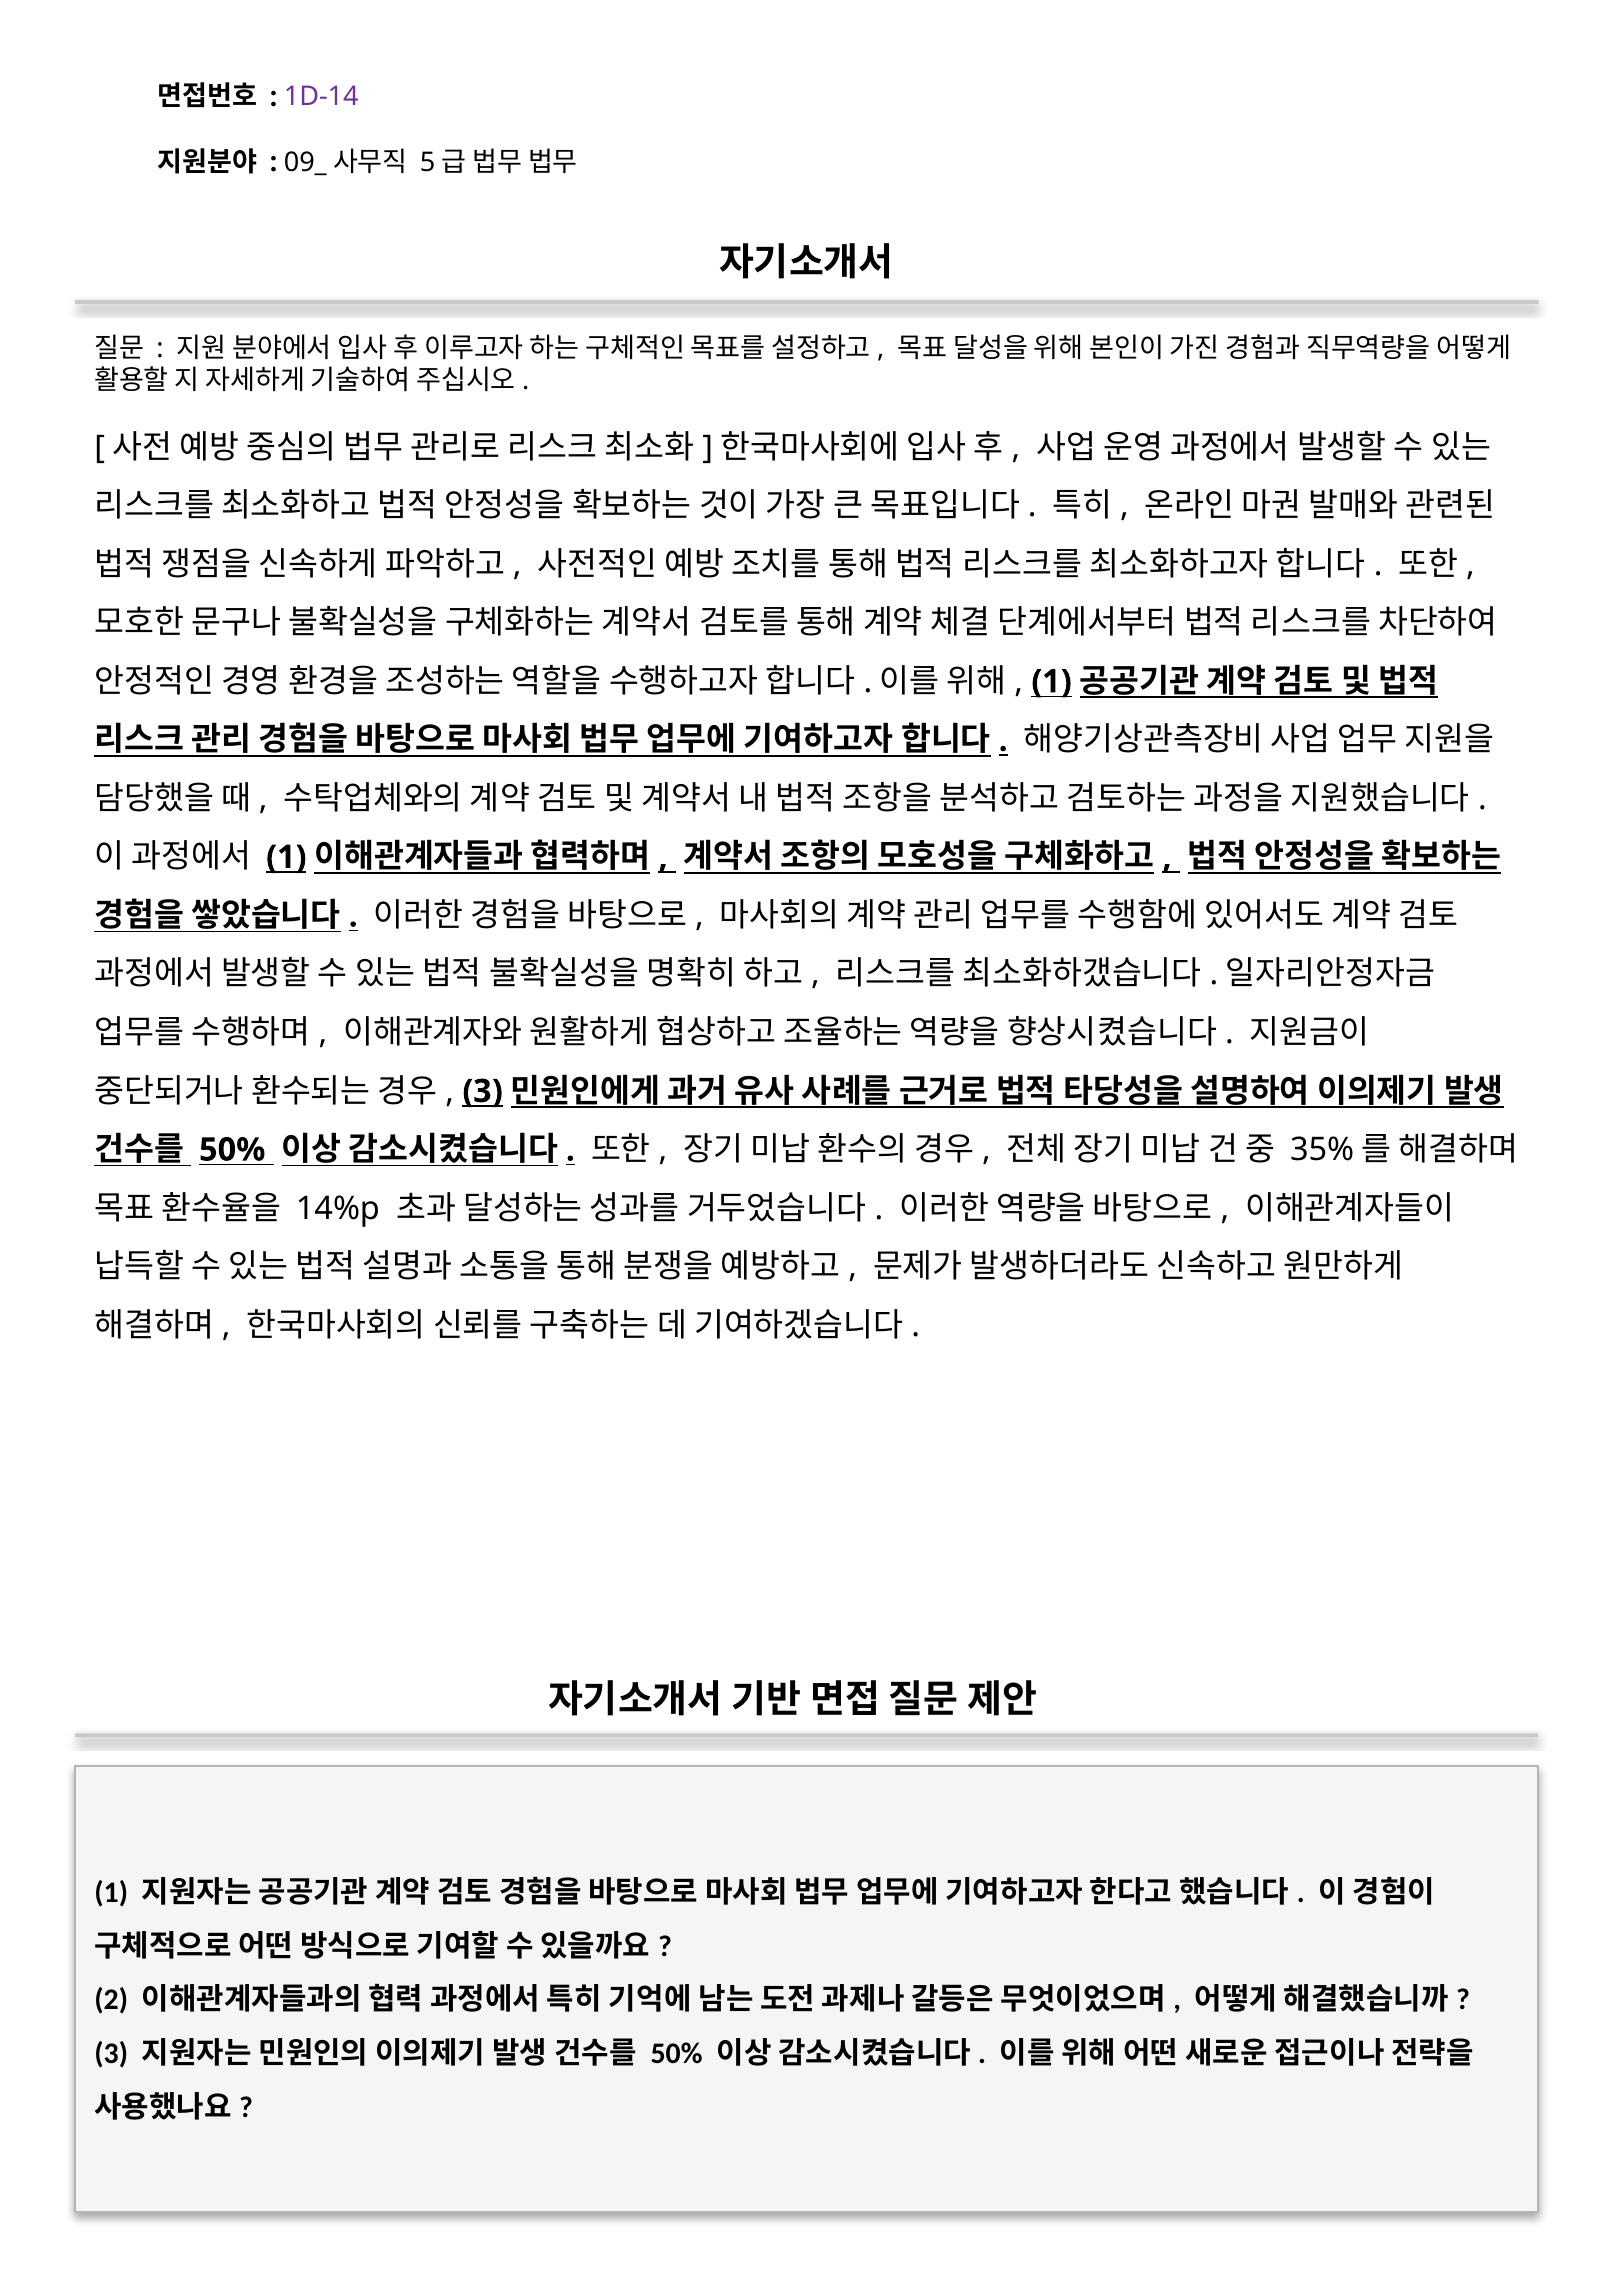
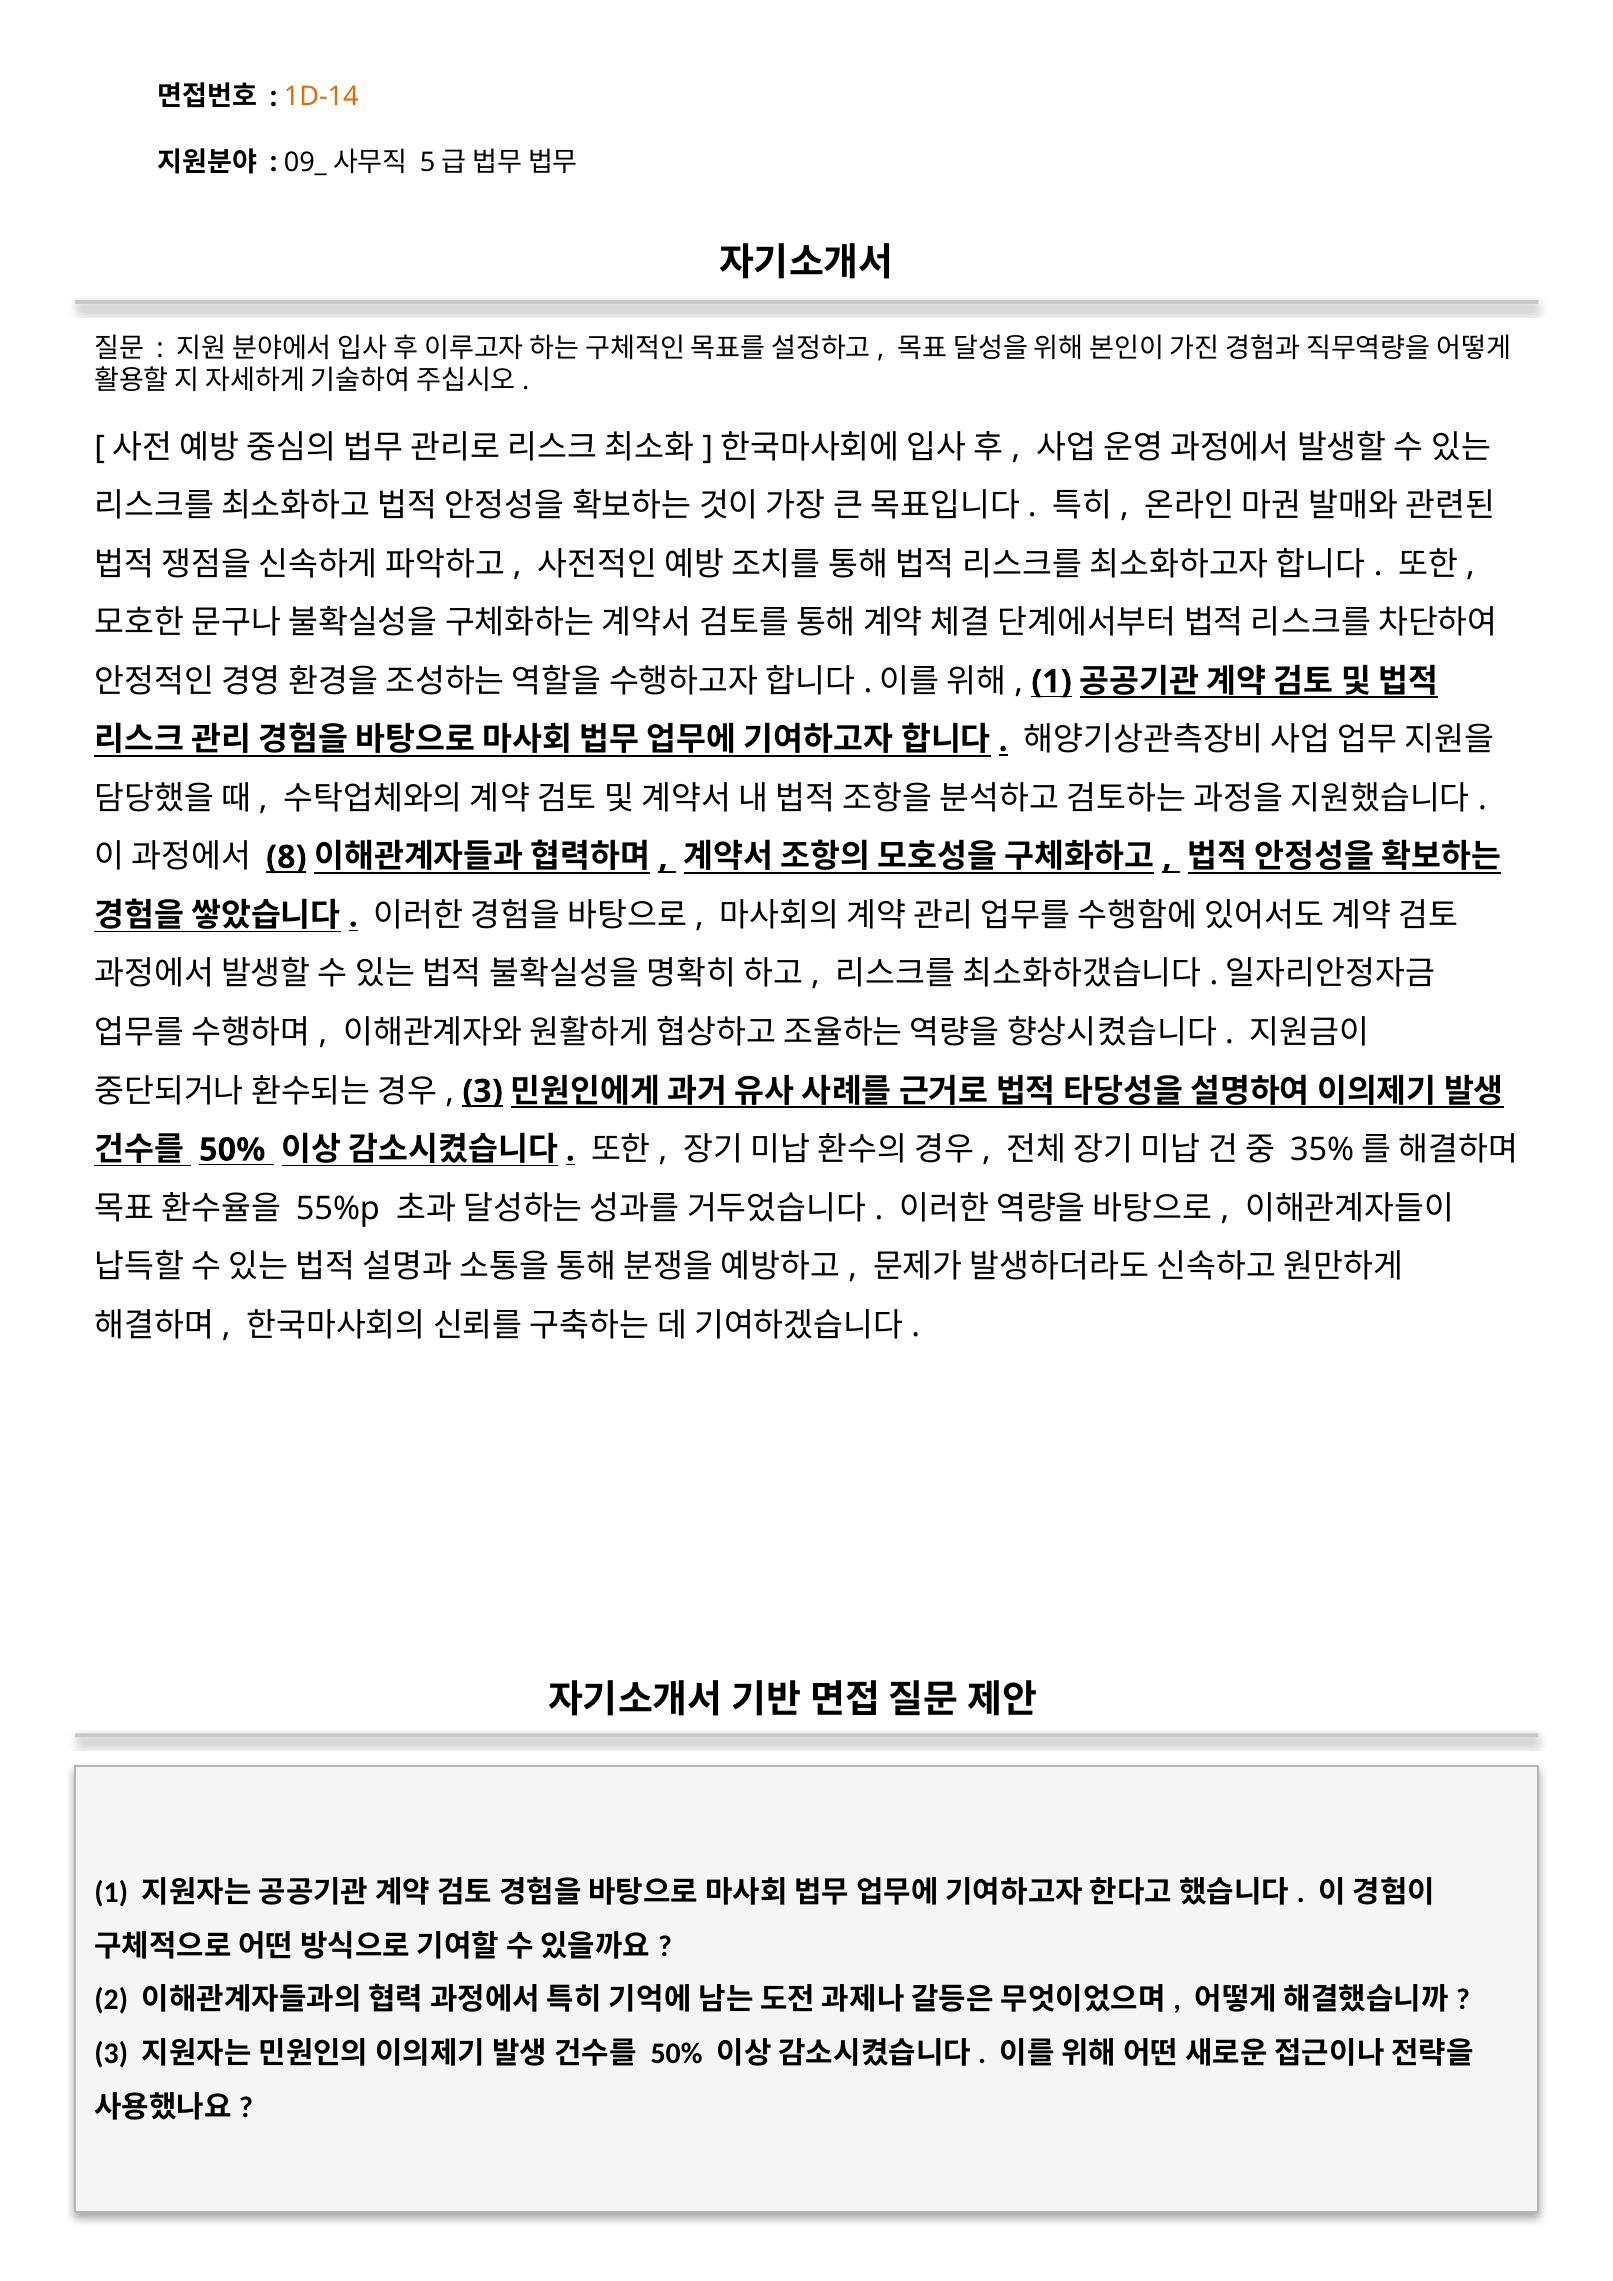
1D-14 colour: purple -> orange (321, 97)
1: 1 -> 8 (286, 857)
14%p: 14%p -> 55%p (338, 1208)
